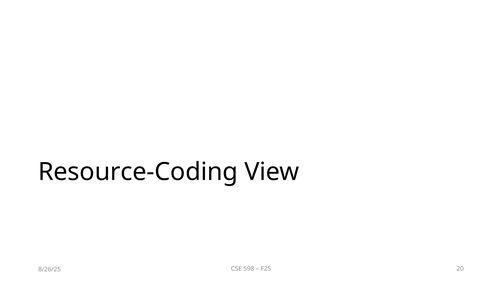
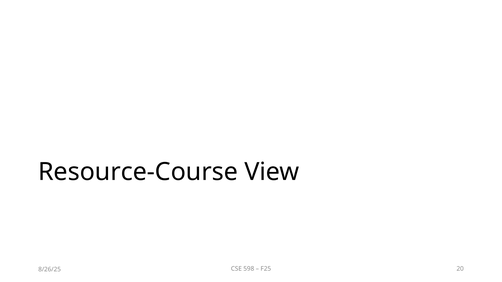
Resource-Coding: Resource-Coding -> Resource-Course (138, 172)
